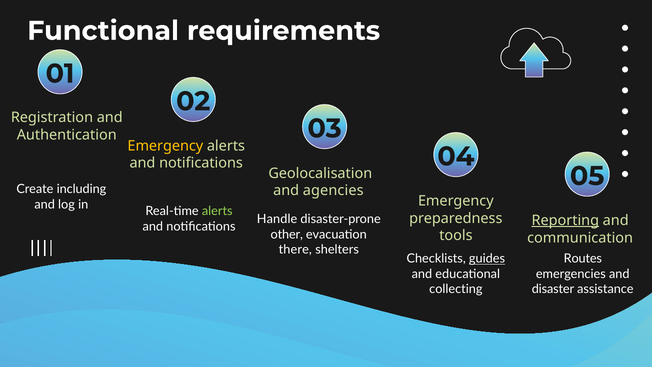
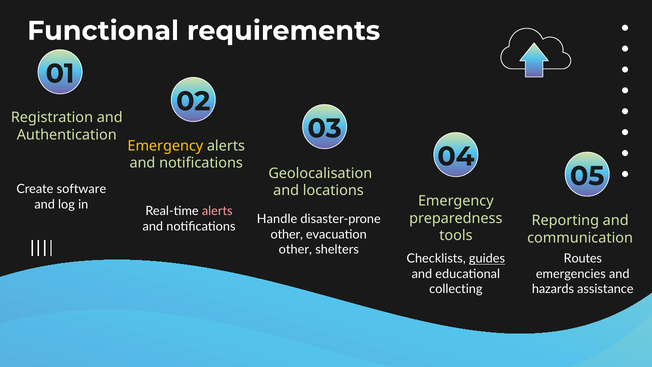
including: including -> software (81, 189)
agencies: agencies -> locations (333, 191)
alerts colour: light green -> pink (217, 211)
Reporting underline: present -> none (565, 220)
there: there -> other (295, 250)
disaster: disaster -> hazards (553, 289)
